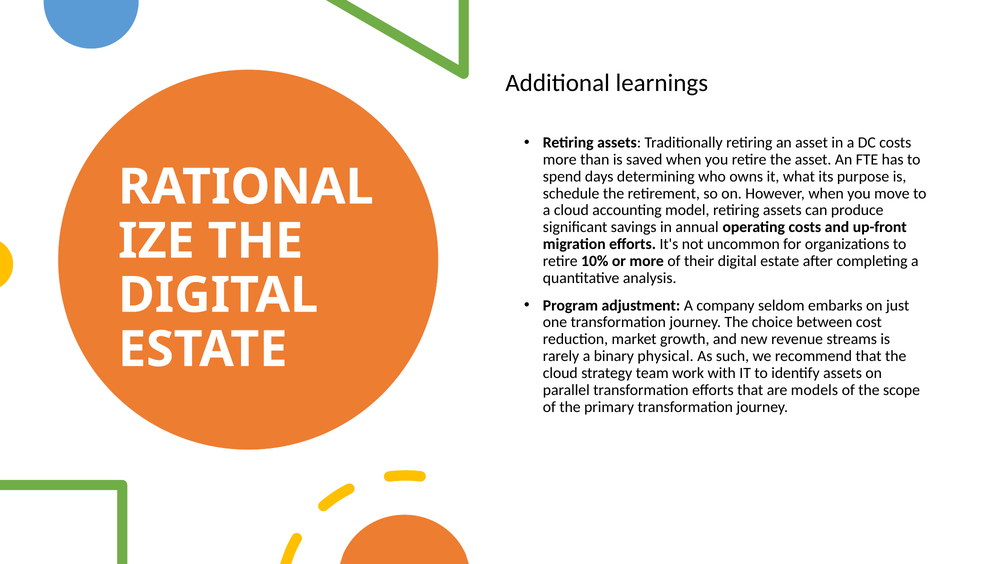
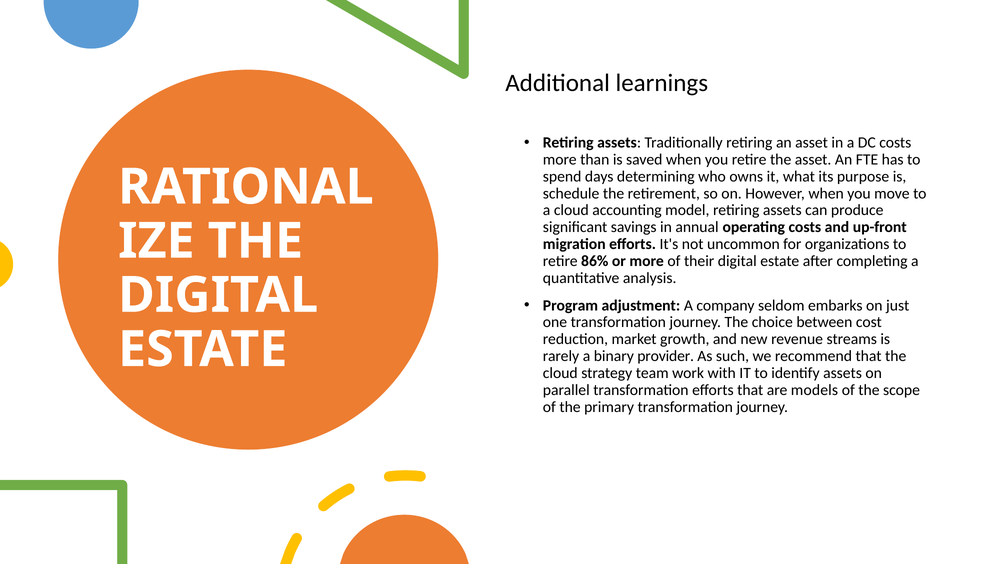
10%: 10% -> 86% (595, 261)
physical: physical -> provider (666, 356)
